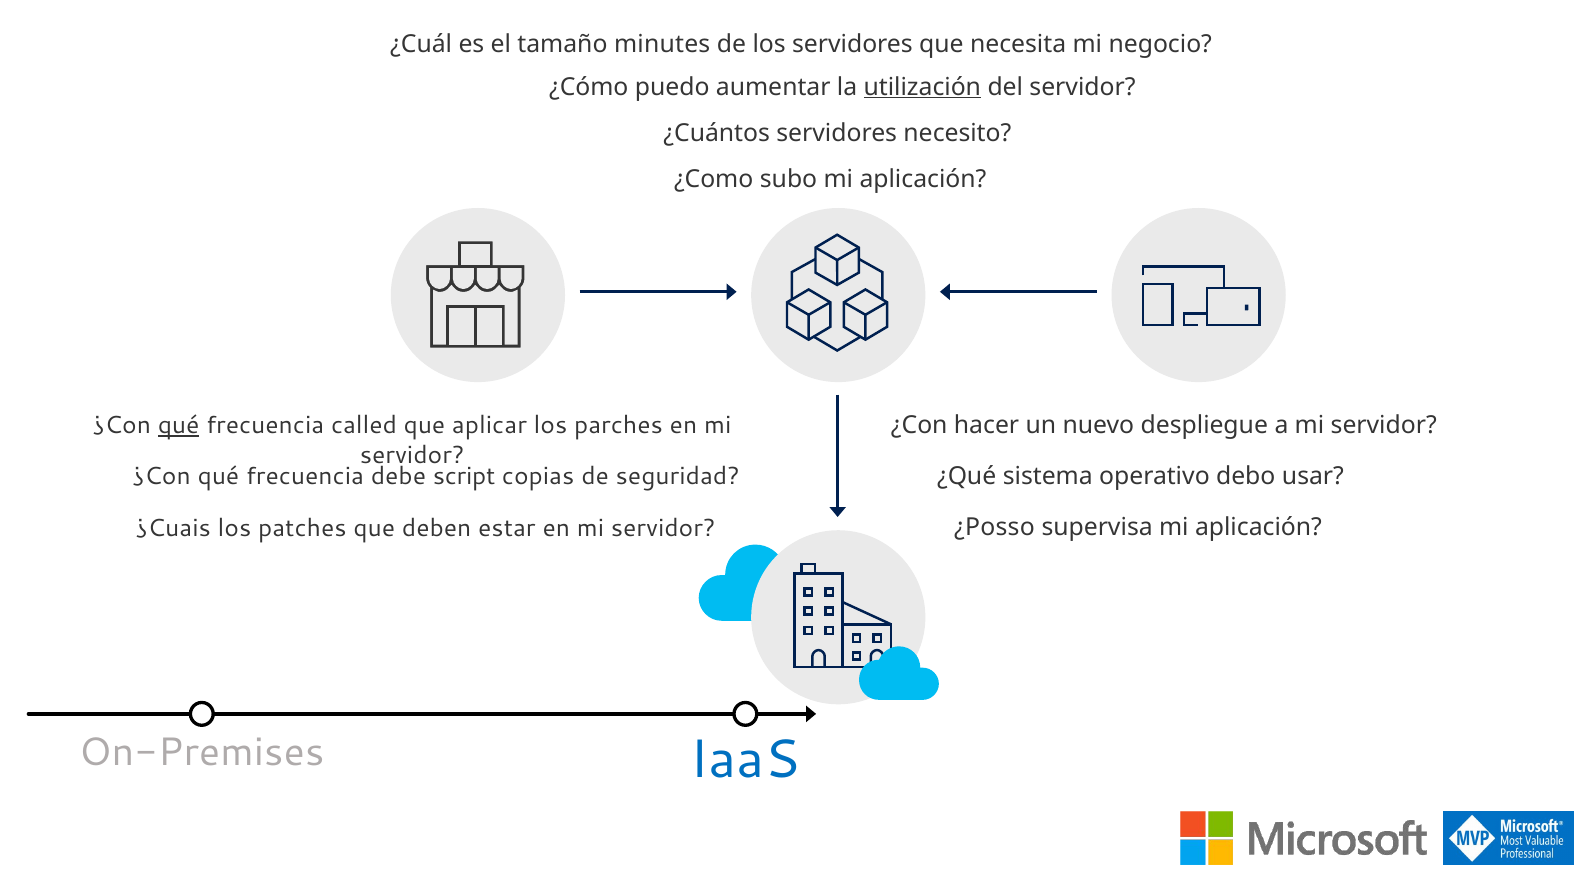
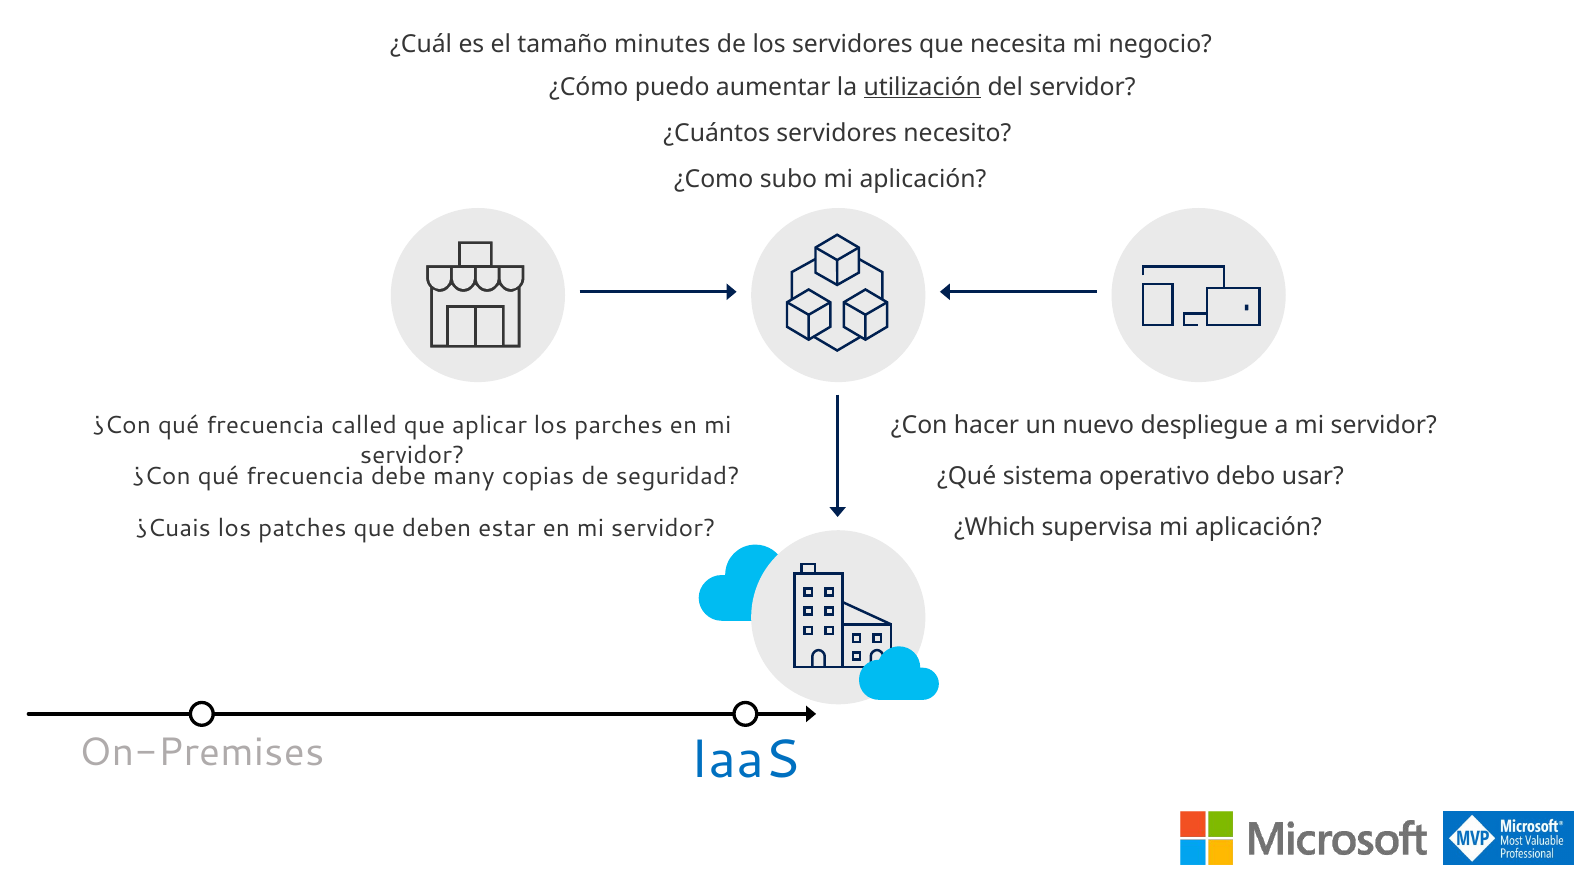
qué underline: present -> none (179, 425)
script: script -> many (464, 477)
¿Posso: ¿Posso -> ¿Which (995, 527)
